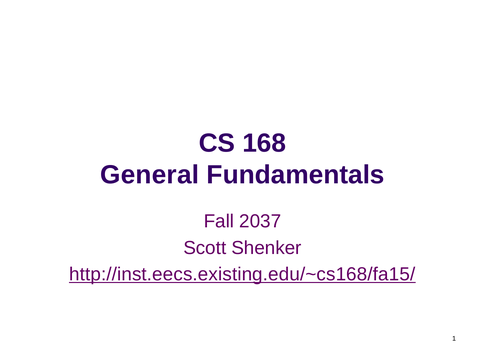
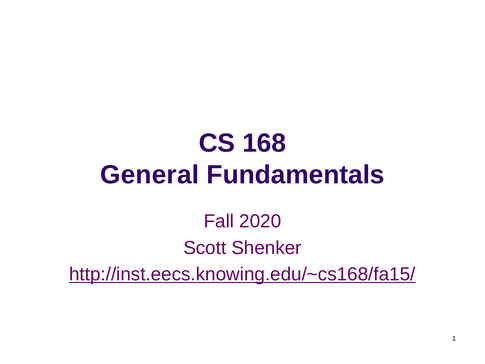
2037: 2037 -> 2020 (260, 221)
http://inst.eecs.existing.edu/~cs168/fa15/: http://inst.eecs.existing.edu/~cs168/fa15/ -> http://inst.eecs.knowing.edu/~cs168/fa15/ (242, 274)
